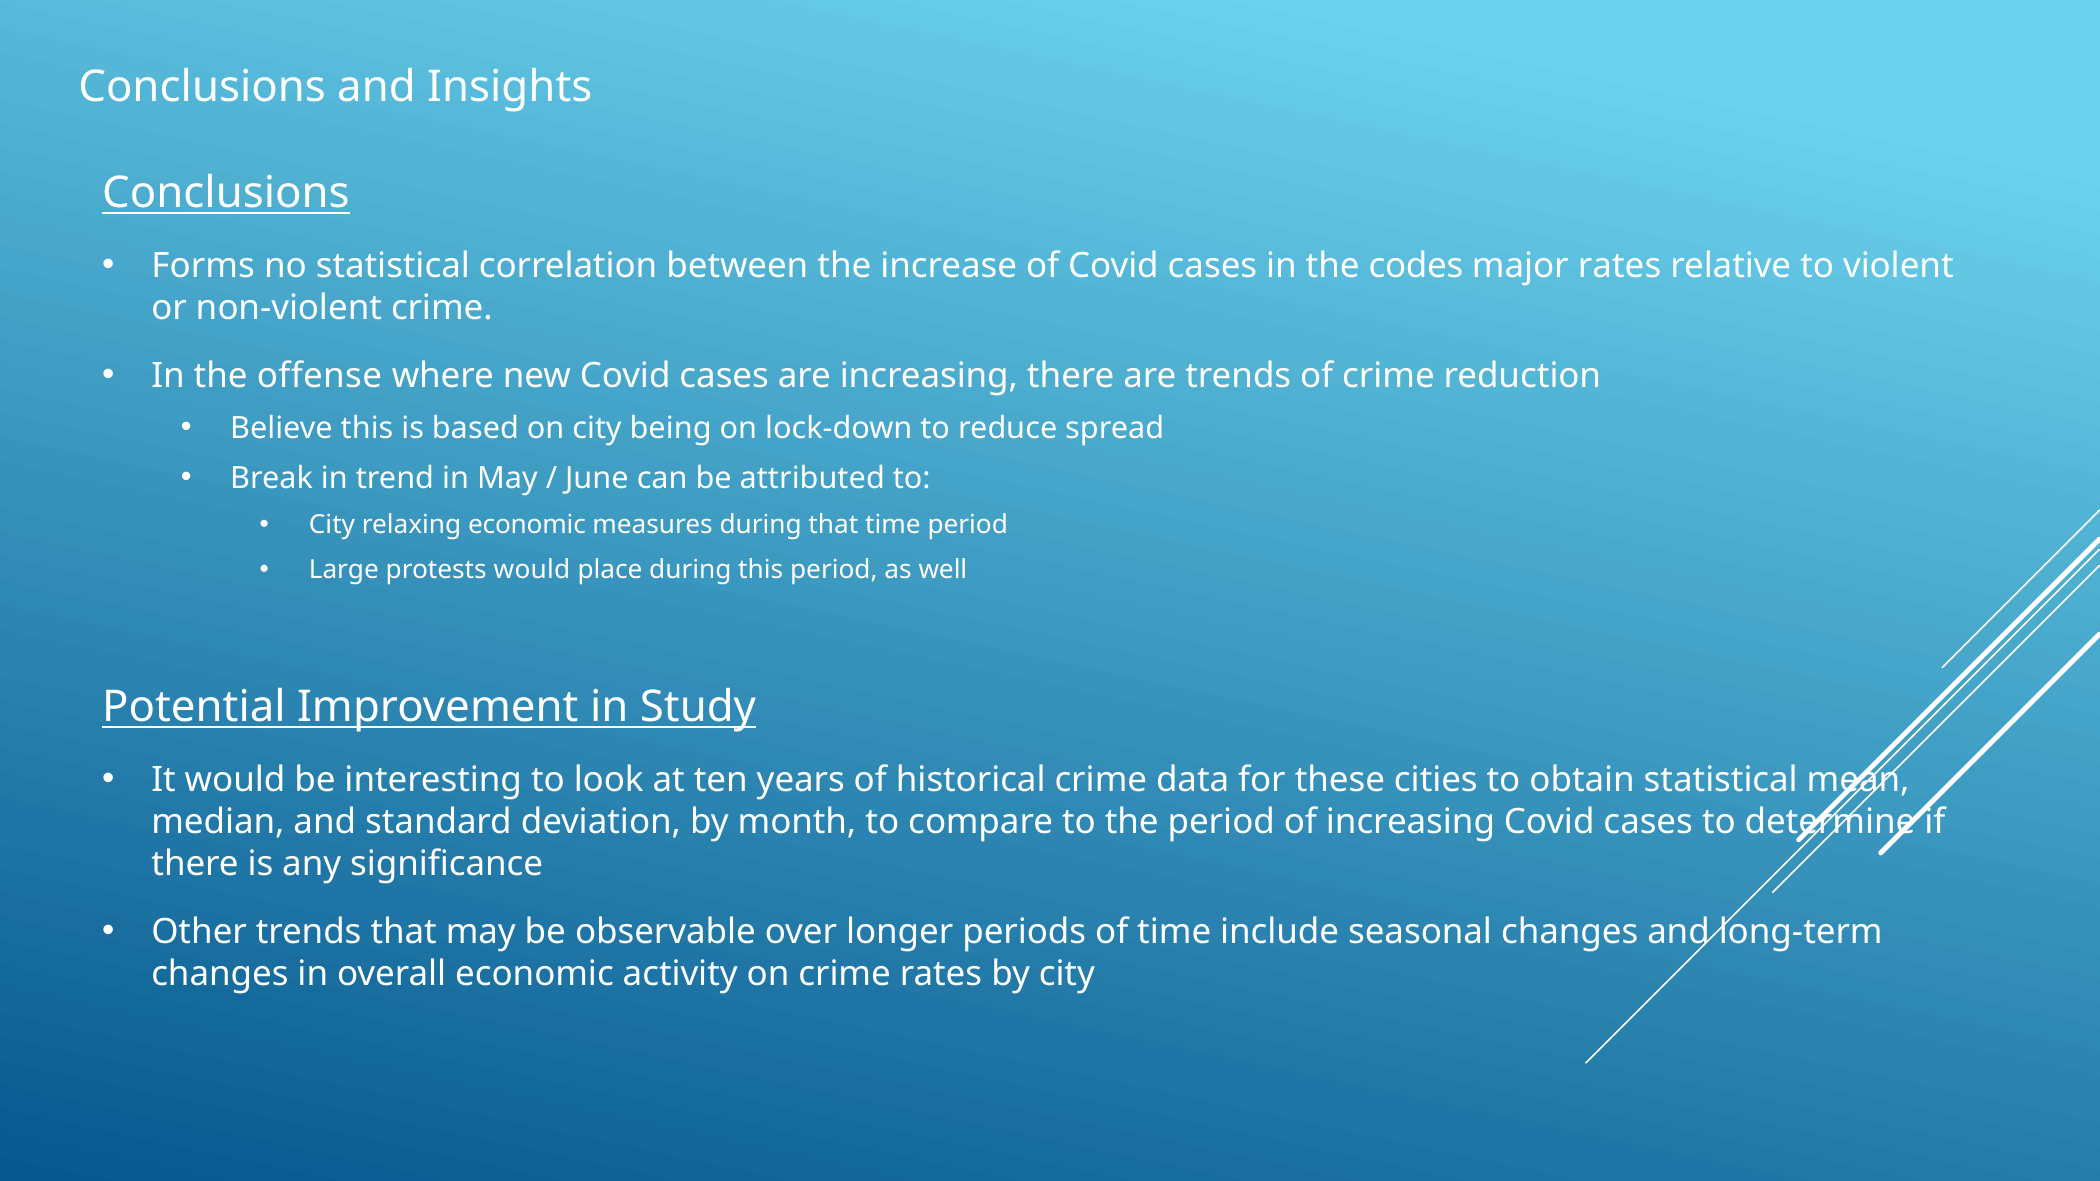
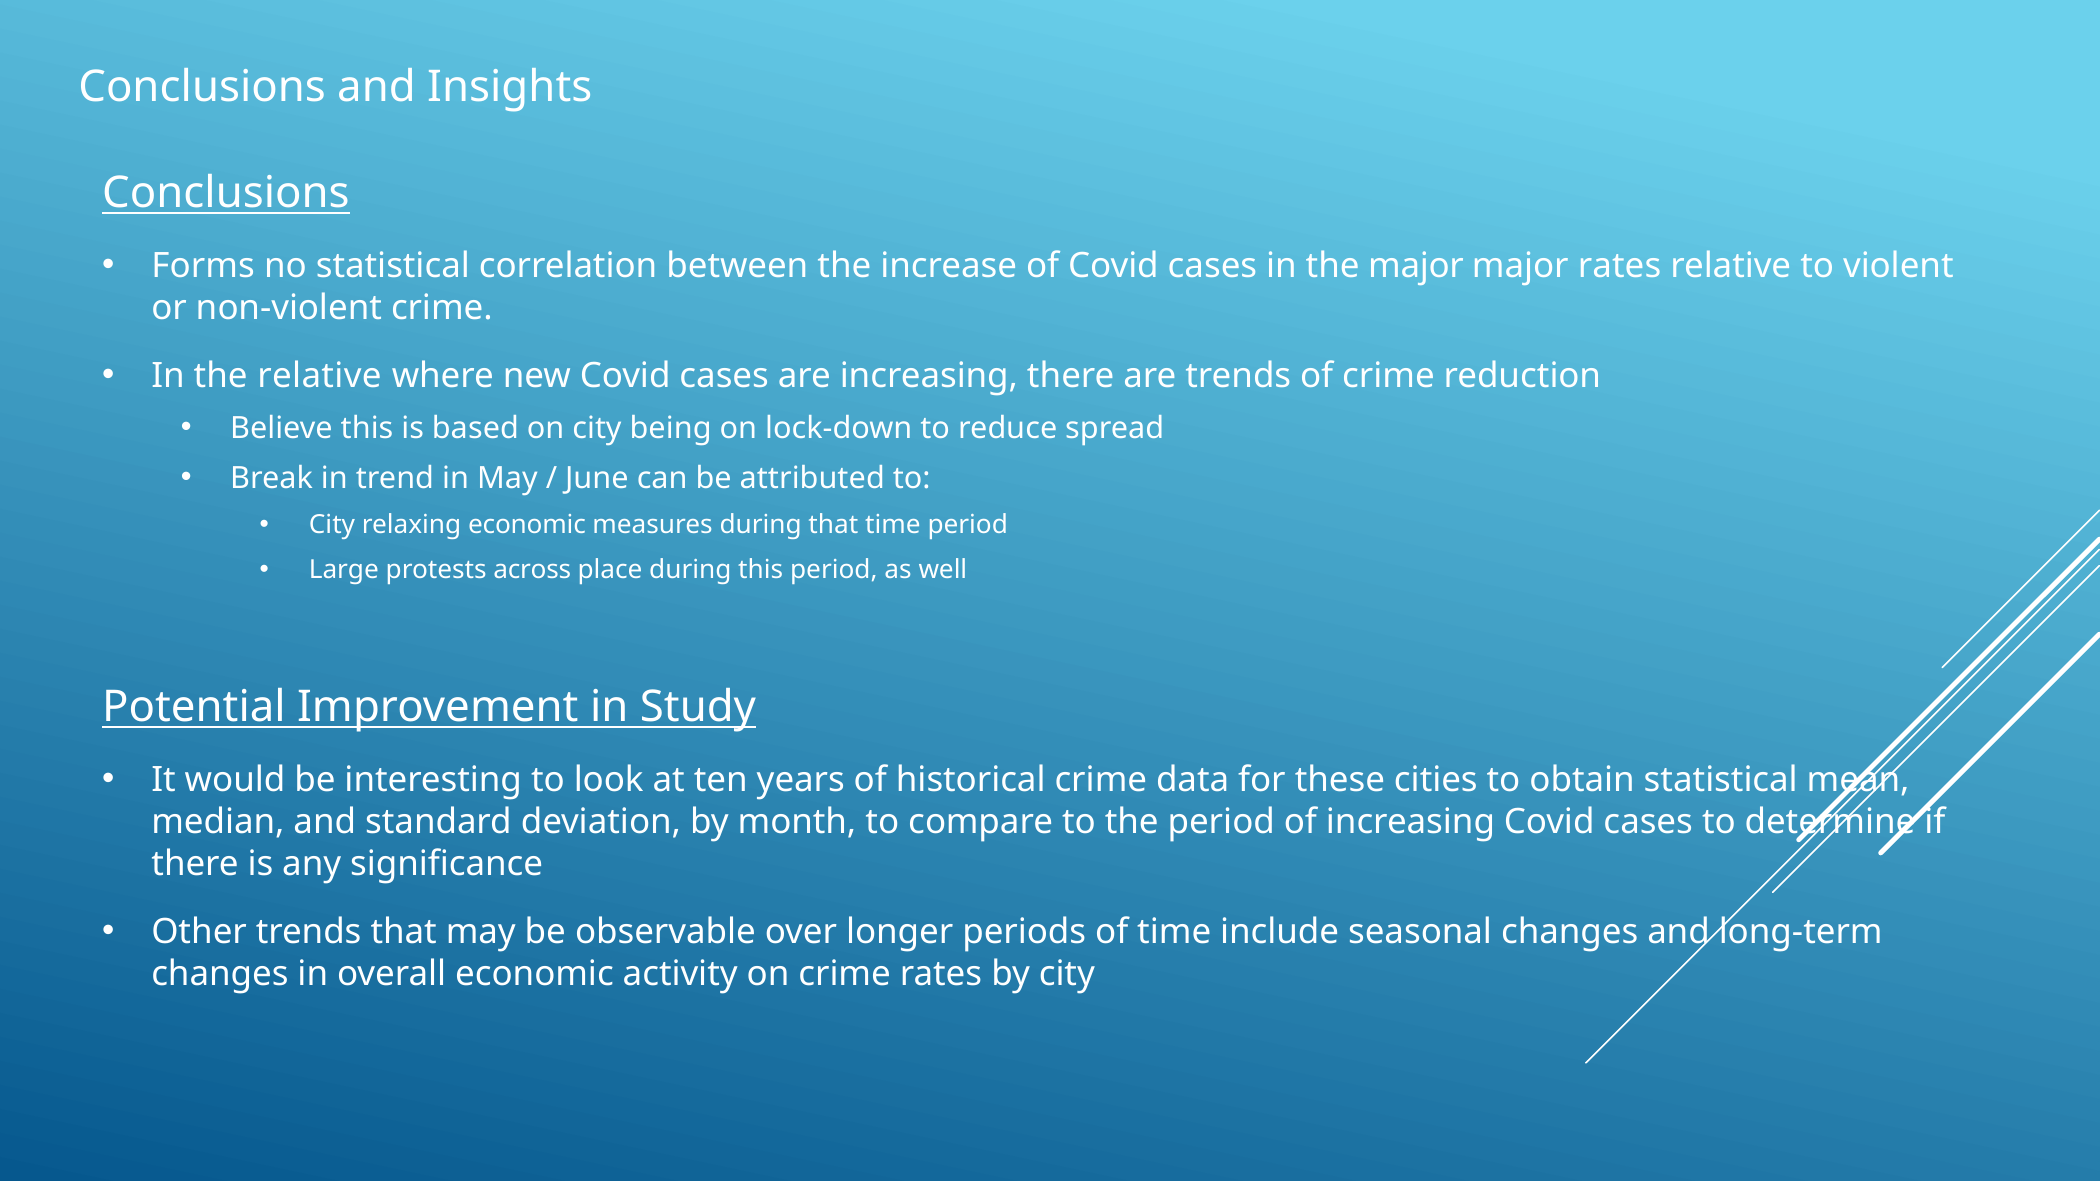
the codes: codes -> major (1416, 266)
the offense: offense -> relative (319, 376)
protests would: would -> across (532, 570)
